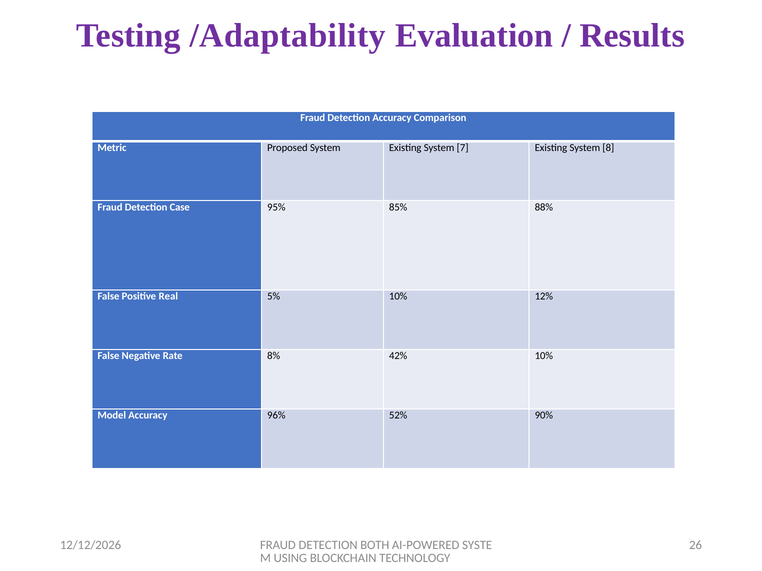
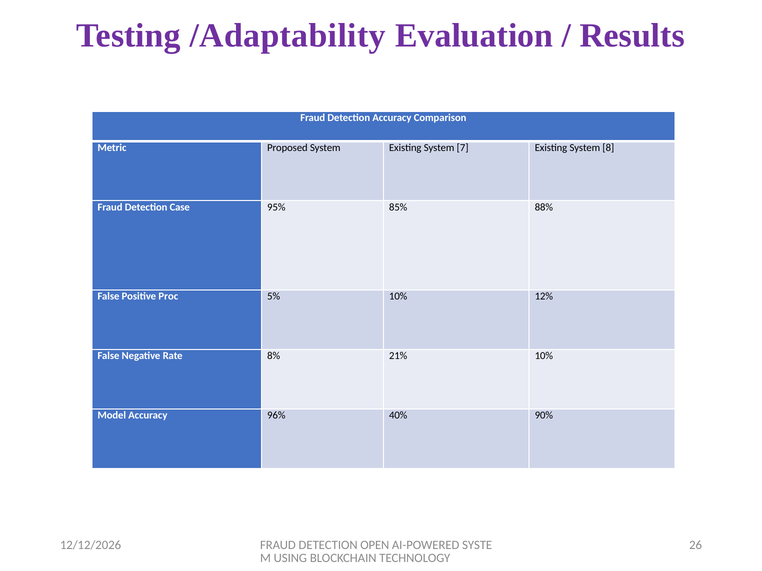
Real: Real -> Proc (168, 297)
42%: 42% -> 21% (398, 356)
52%: 52% -> 40% (398, 416)
BOTH: BOTH -> OPEN (375, 546)
